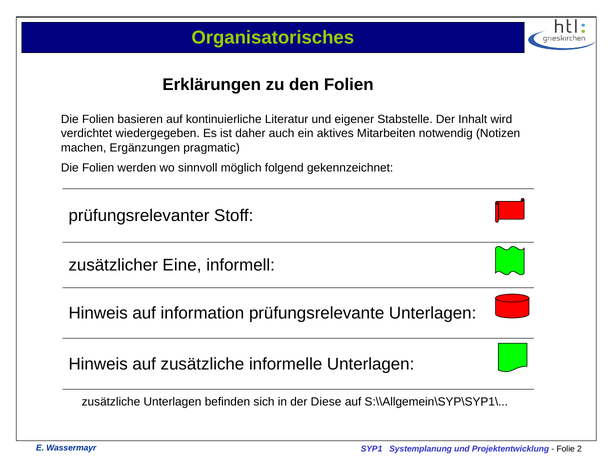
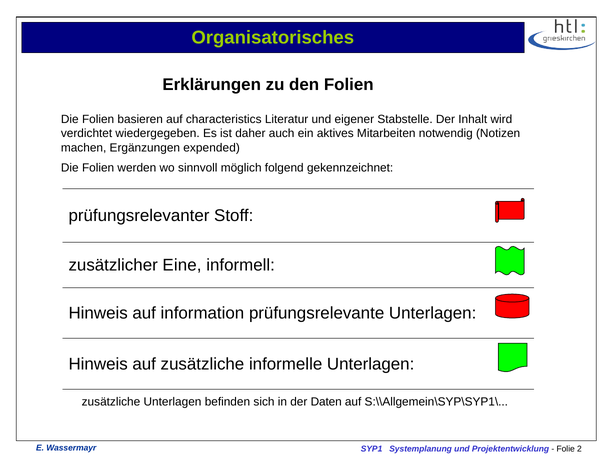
kontinuierliche: kontinuierliche -> characteristics (224, 119)
pragmatic: pragmatic -> expended (212, 148)
Diese: Diese -> Daten (326, 402)
